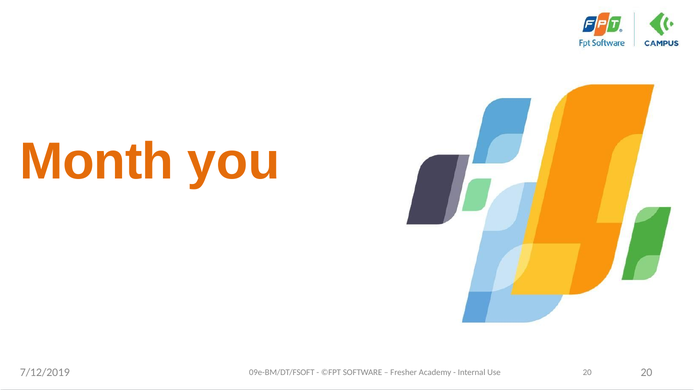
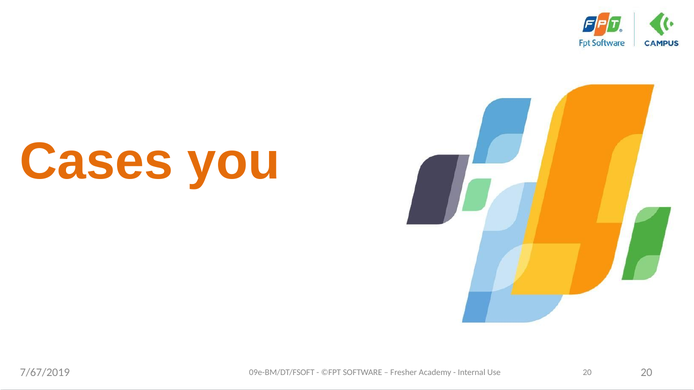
Month: Month -> Cases (97, 162)
7/12/2019: 7/12/2019 -> 7/67/2019 (45, 373)
